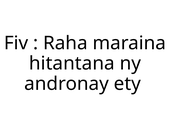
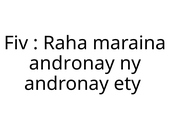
hitantana: hitantana -> andronay (72, 64)
